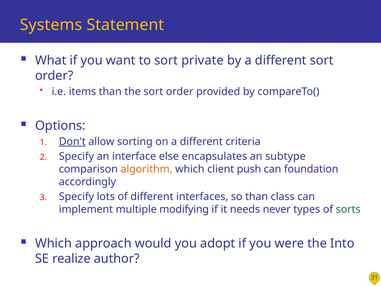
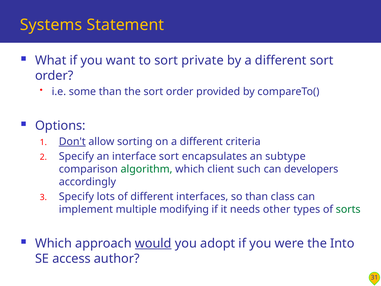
items: items -> some (82, 91)
interface else: else -> sort (169, 156)
algorithm colour: orange -> green (147, 169)
push: push -> such (249, 169)
foundation: foundation -> developers (311, 169)
never: never -> other (277, 209)
would underline: none -> present (153, 243)
realize: realize -> access (71, 258)
